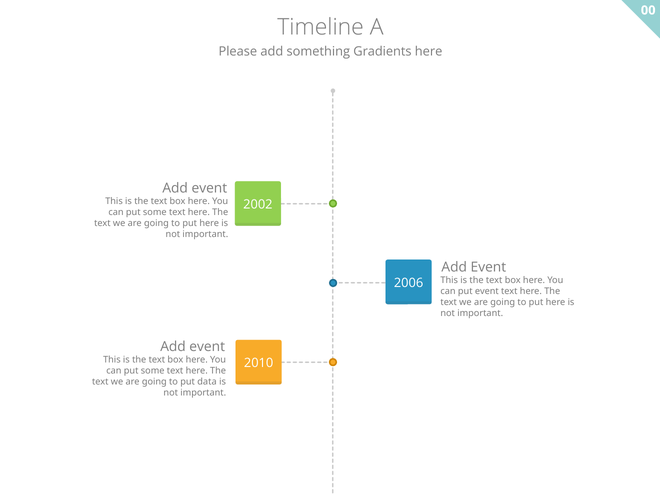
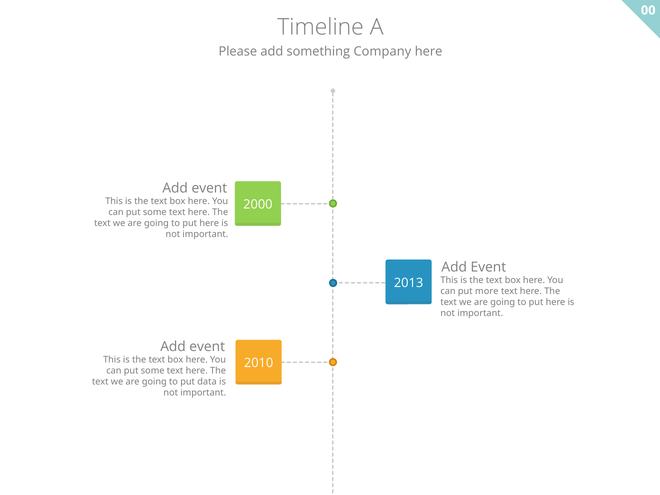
Gradients: Gradients -> Company (382, 51)
2002: 2002 -> 2000 (258, 204)
2006: 2006 -> 2013 (409, 283)
put event: event -> more (487, 291)
